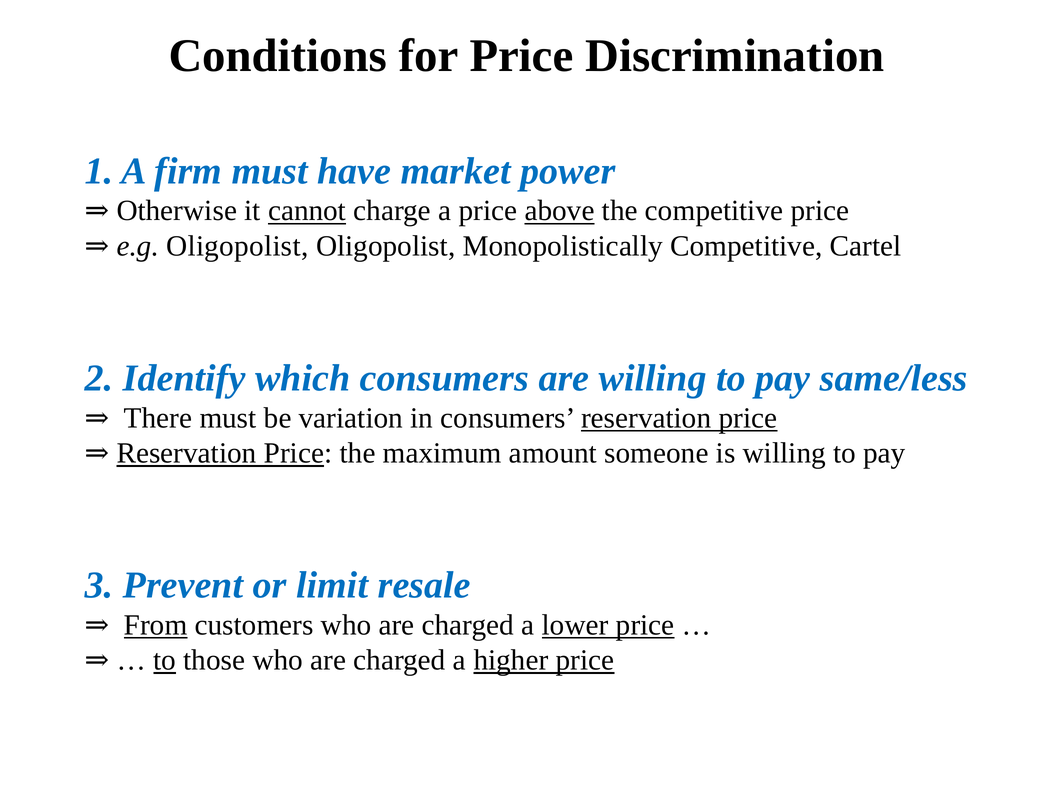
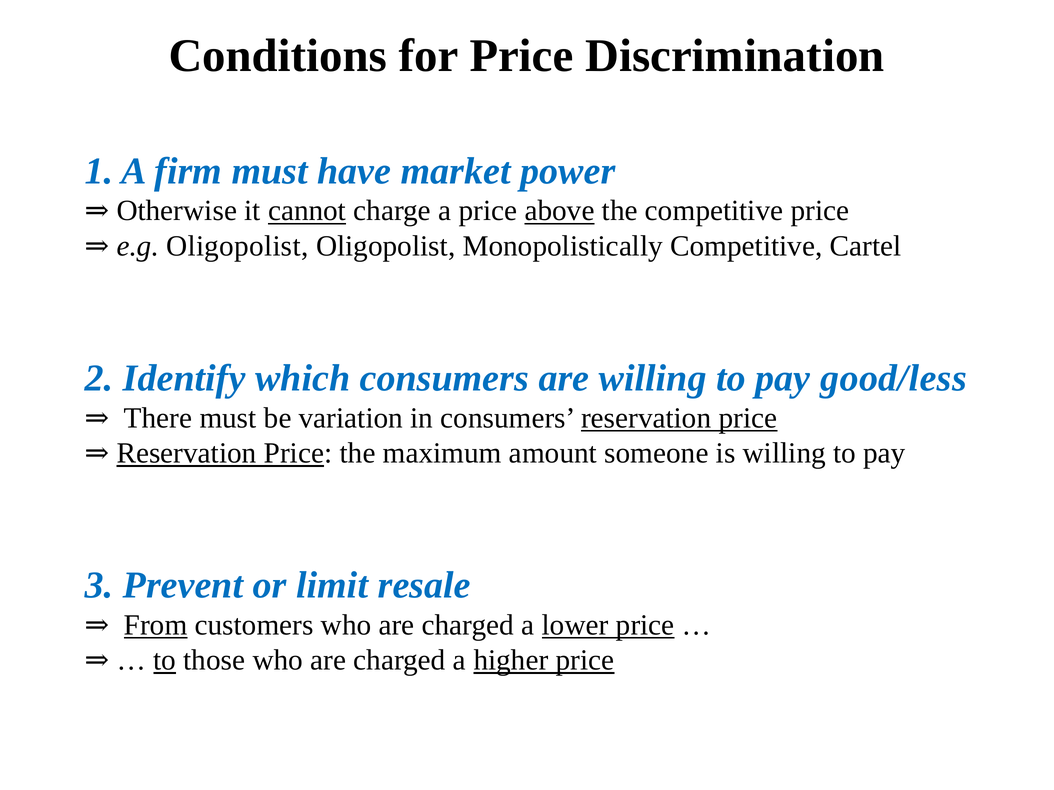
same/less: same/less -> good/less (894, 378)
